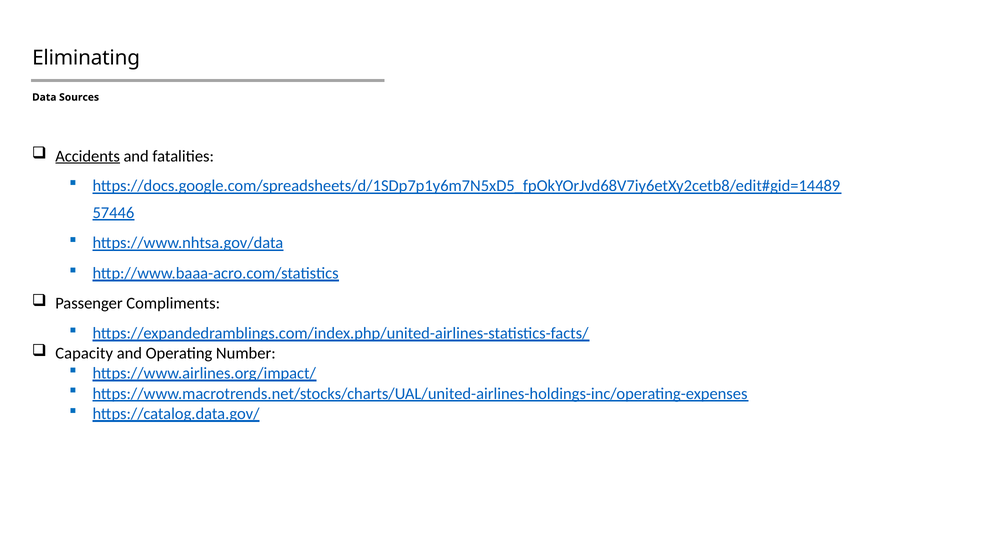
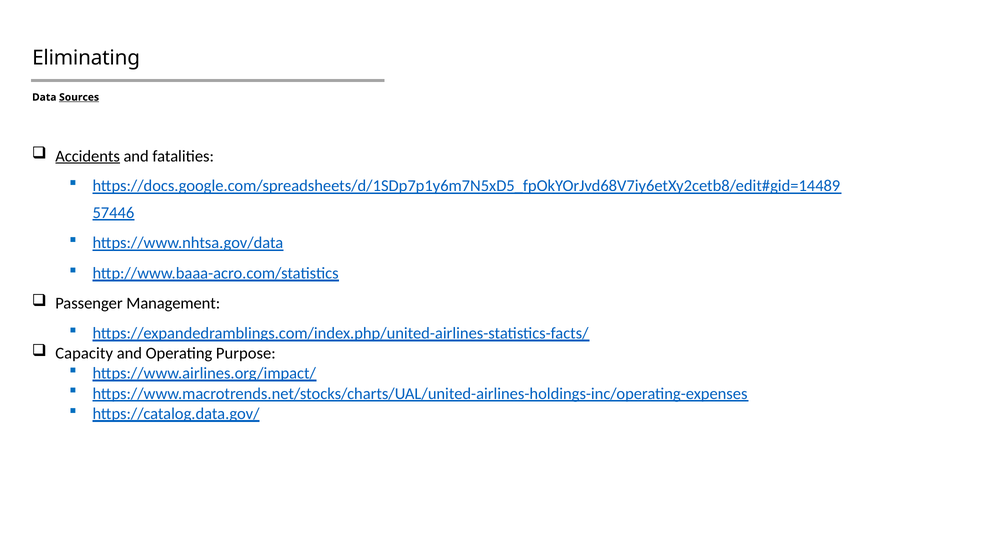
Sources underline: none -> present (79, 97)
Compliments: Compliments -> Management (173, 304)
Number: Number -> Purpose (246, 354)
